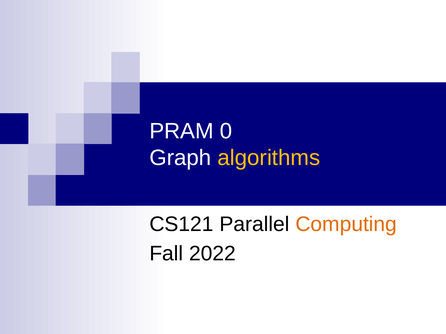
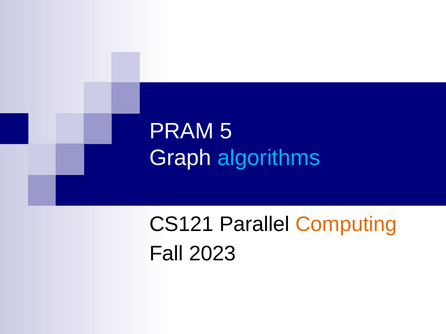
0: 0 -> 5 (226, 131)
algorithms colour: yellow -> light blue (269, 158)
2022: 2022 -> 2023 (212, 254)
